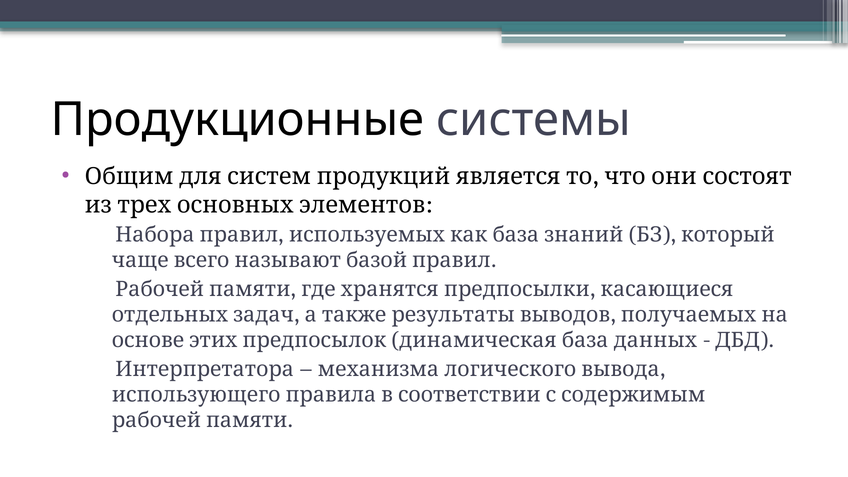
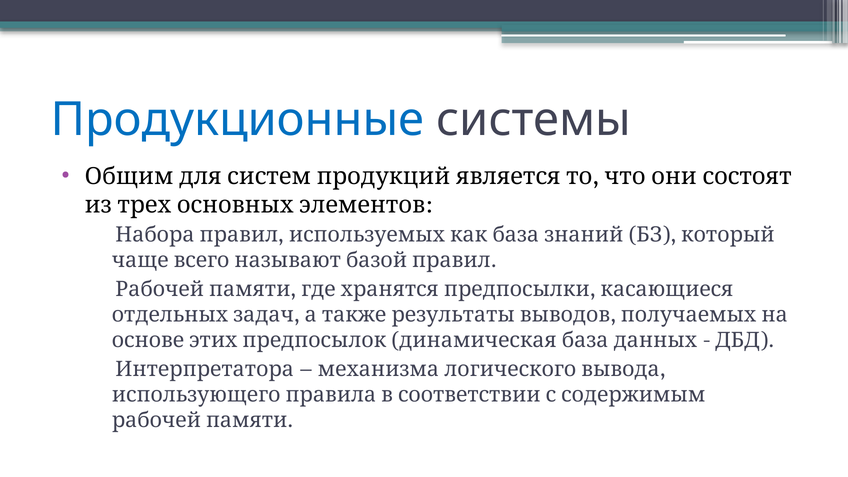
Продукционные colour: black -> blue (237, 120)
